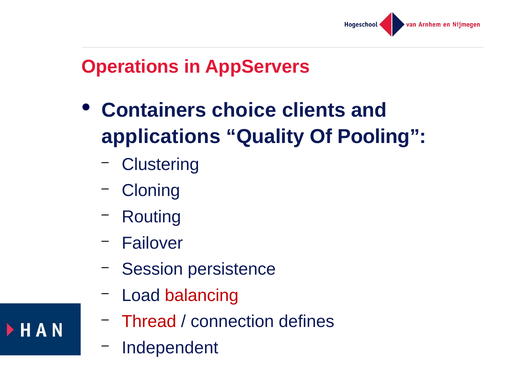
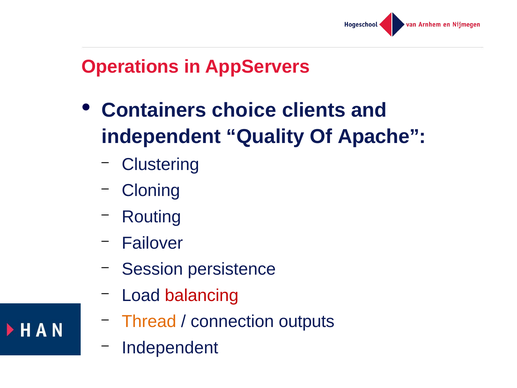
applications: applications -> independent (161, 137)
Pooling: Pooling -> Apache (382, 137)
Thread colour: red -> orange (149, 321)
defines: defines -> outputs (307, 321)
